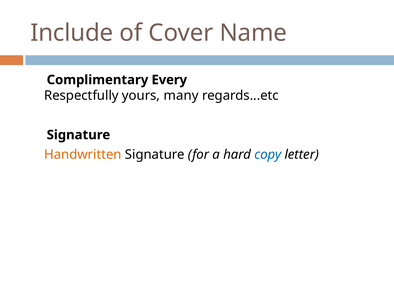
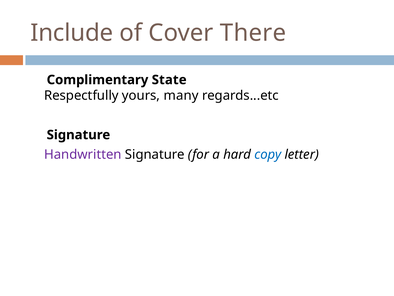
Name: Name -> There (253, 33)
Every: Every -> State (169, 80)
Handwritten colour: orange -> purple (83, 154)
